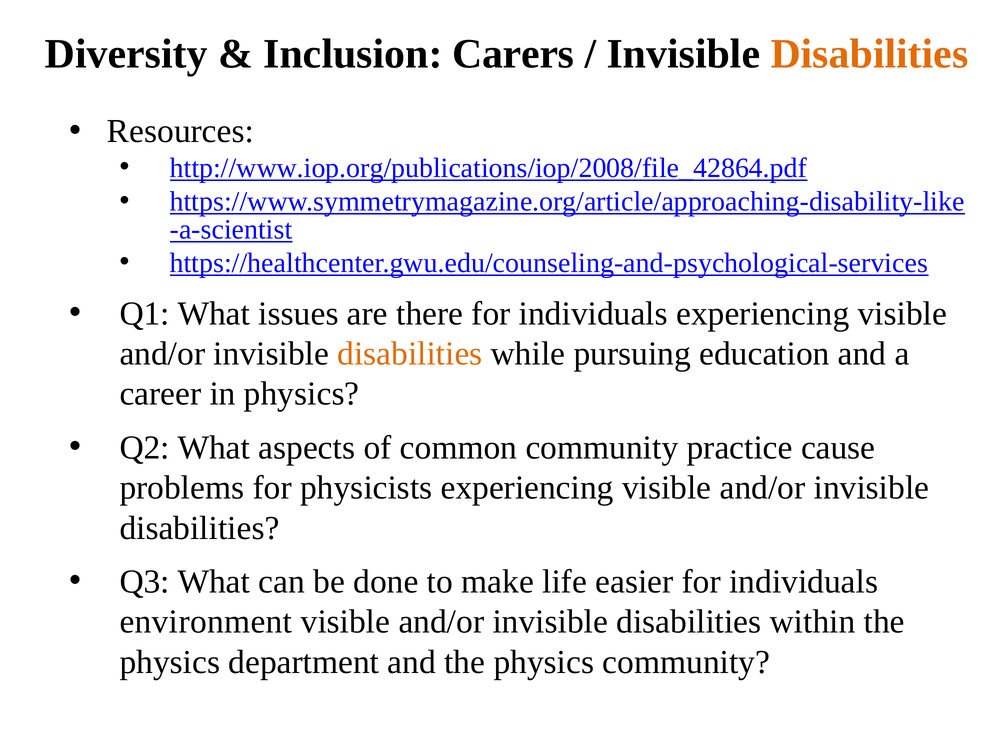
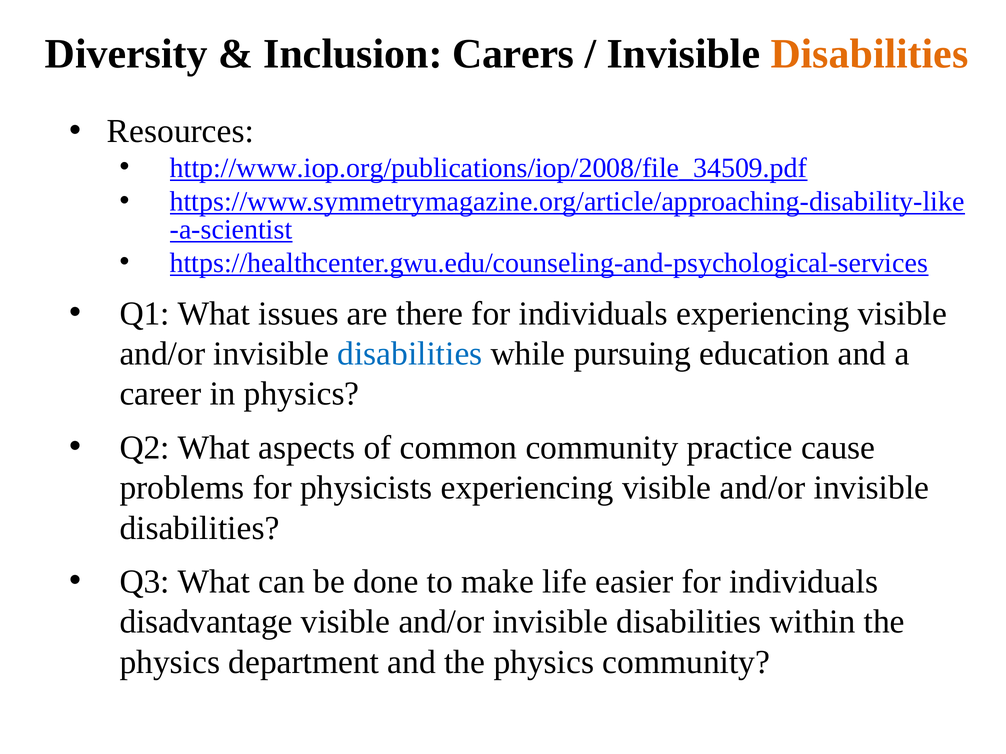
http://www.iop.org/publications/iop/2008/file_42864.pdf: http://www.iop.org/publications/iop/2008/file_42864.pdf -> http://www.iop.org/publications/iop/2008/file_34509.pdf (488, 168)
disabilities colour: orange -> blue (410, 354)
environment: environment -> disadvantage (206, 622)
